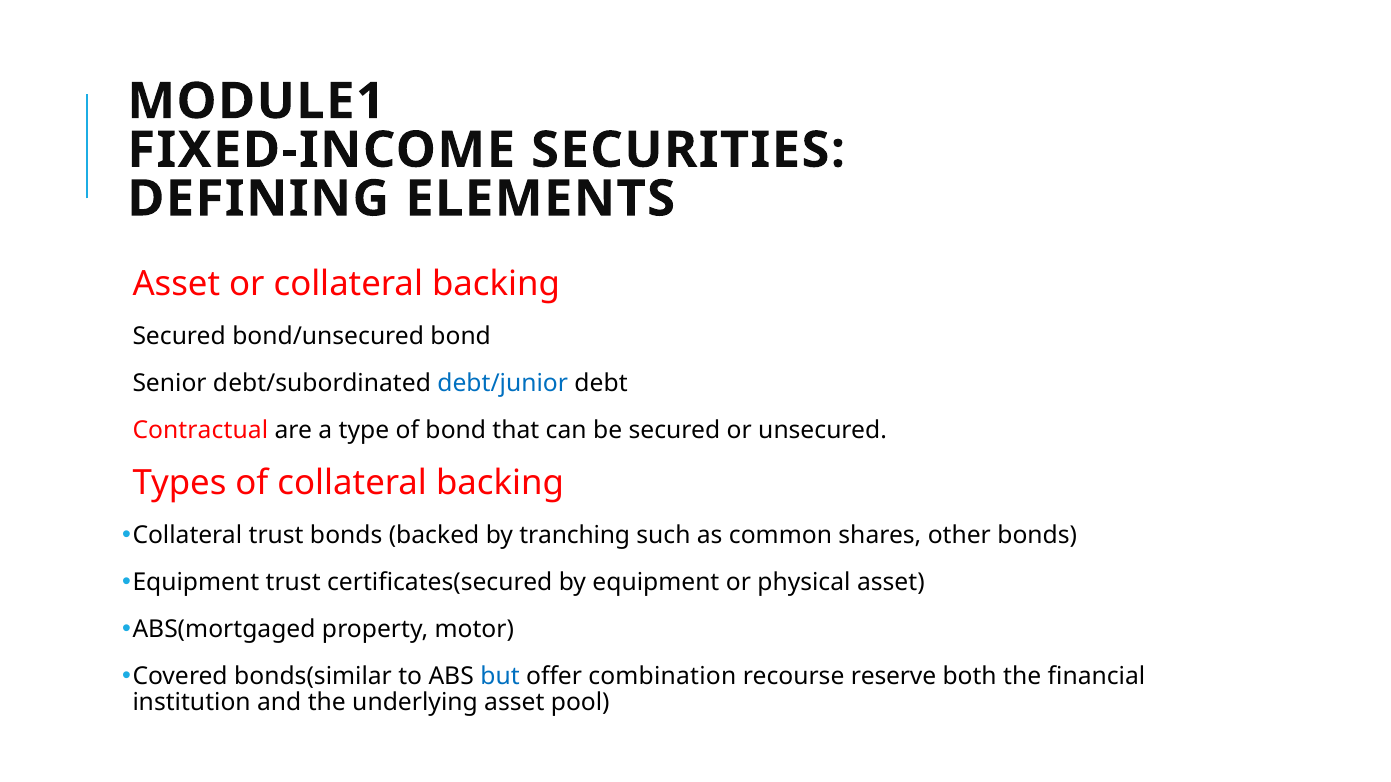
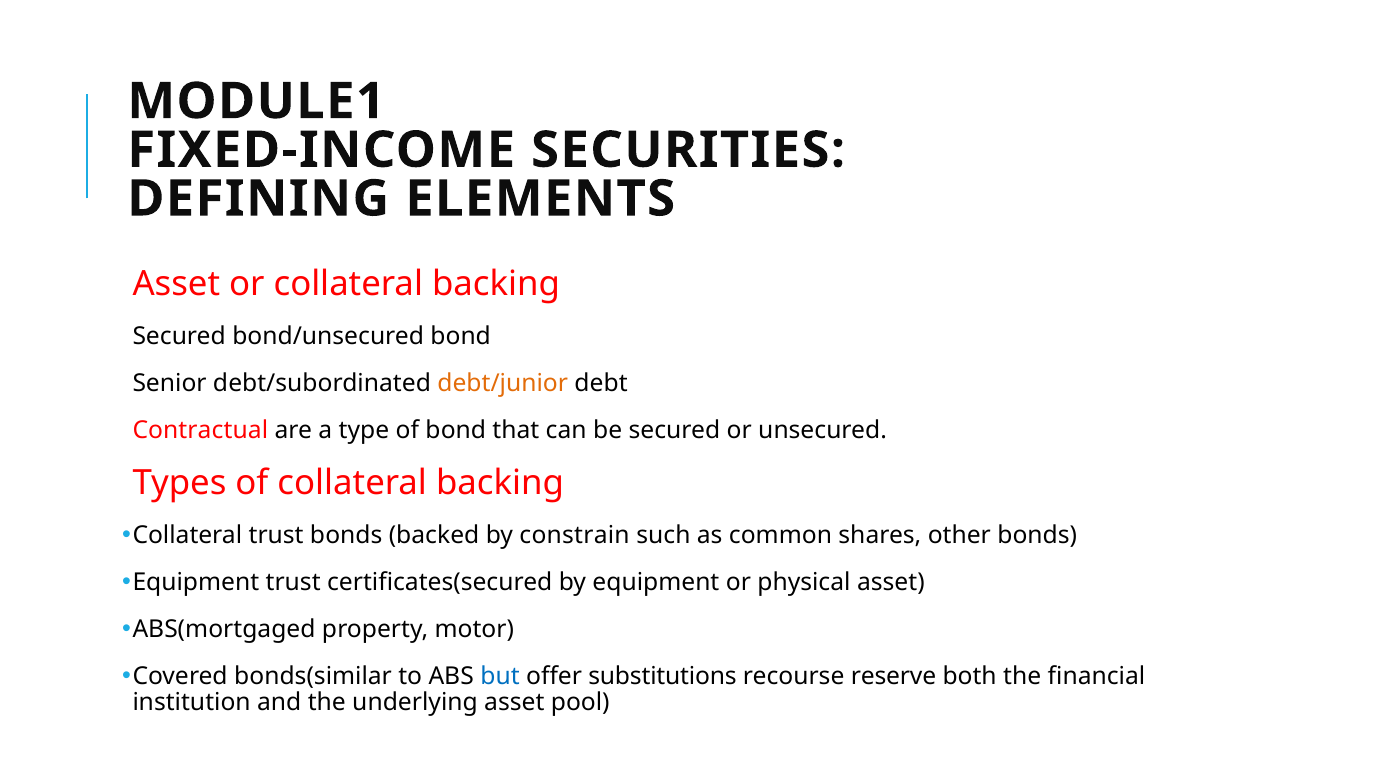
debt/junior colour: blue -> orange (503, 384)
tranching: tranching -> constrain (575, 536)
combination: combination -> substitutions (662, 676)
